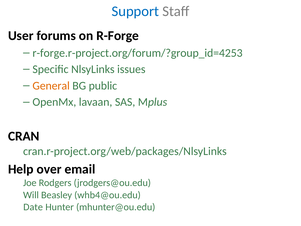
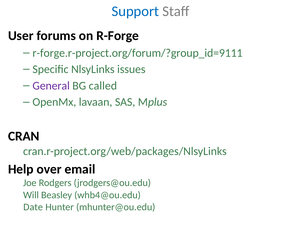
r-forge.r-project.org/forum/?group_id=4253: r-forge.r-project.org/forum/?group_id=4253 -> r-forge.r-project.org/forum/?group_id=9111 (138, 53)
General colour: orange -> purple (51, 86)
public: public -> called (103, 86)
